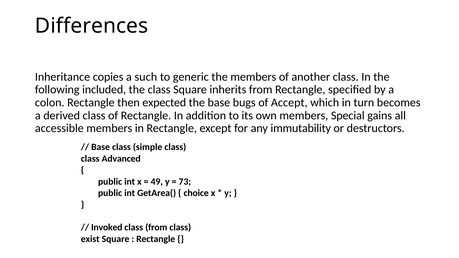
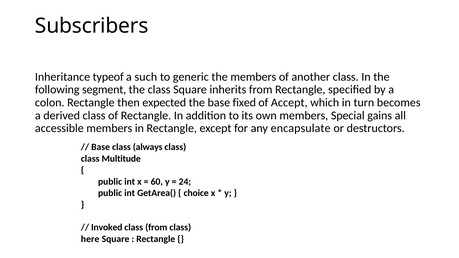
Differences: Differences -> Subscribers (92, 26)
copies: copies -> typeof (108, 77)
included: included -> segment (104, 90)
bugs: bugs -> fixed (244, 103)
immutability: immutability -> encapsulate (301, 128)
simple: simple -> always (148, 147)
Advanced: Advanced -> Multitude (121, 159)
49: 49 -> 60 (157, 182)
73: 73 -> 24 (185, 182)
exist: exist -> here (90, 239)
